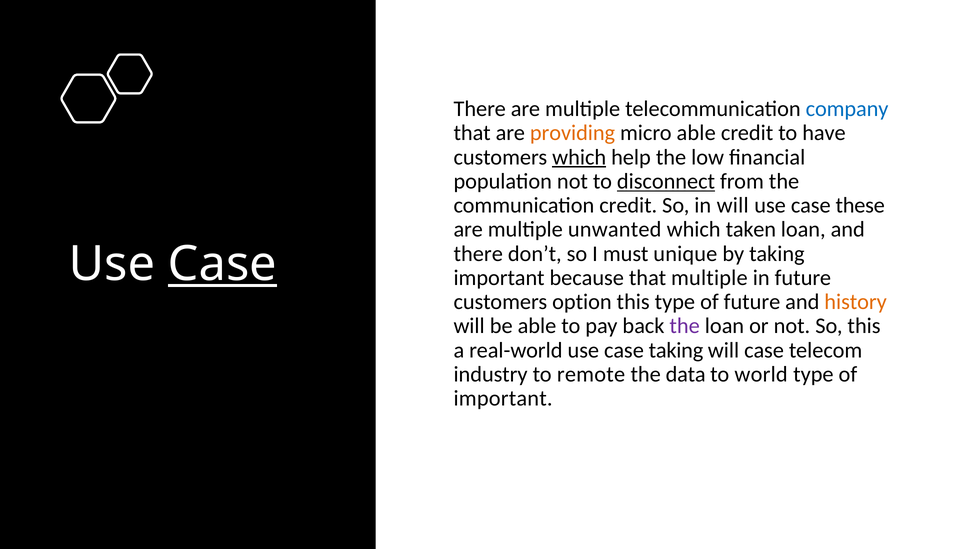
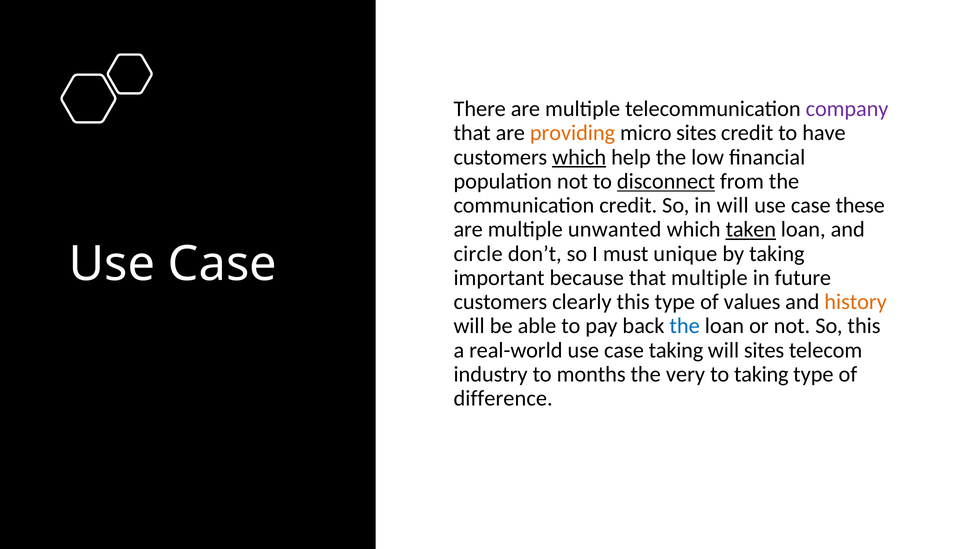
company colour: blue -> purple (847, 109)
micro able: able -> sites (696, 133)
taken underline: none -> present (751, 230)
there: there -> circle (478, 254)
Case underline: present -> none (222, 264)
option: option -> clearly (582, 302)
of future: future -> values (752, 302)
the colour: purple -> blue (685, 326)
will case: case -> sites (764, 350)
remote: remote -> months (591, 374)
data: data -> very (685, 374)
to world: world -> taking (761, 374)
important: important -> difference (503, 398)
